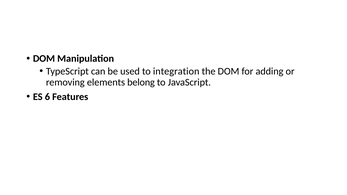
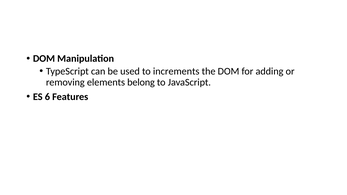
integration: integration -> increments (176, 71)
